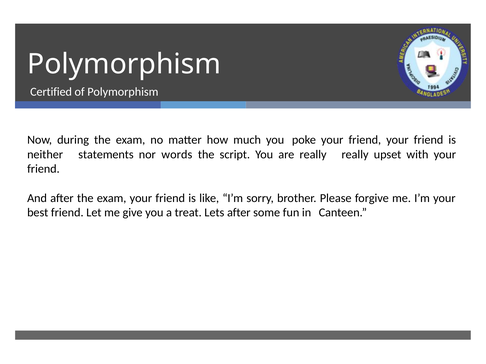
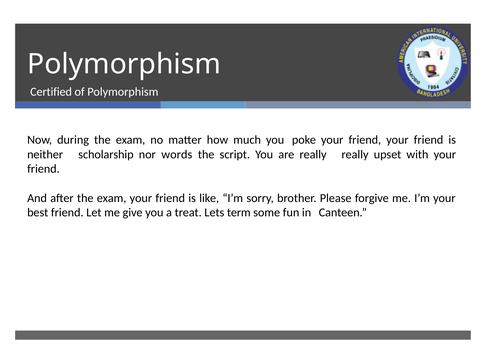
statements: statements -> scholarship (106, 155)
Lets after: after -> term (239, 213)
